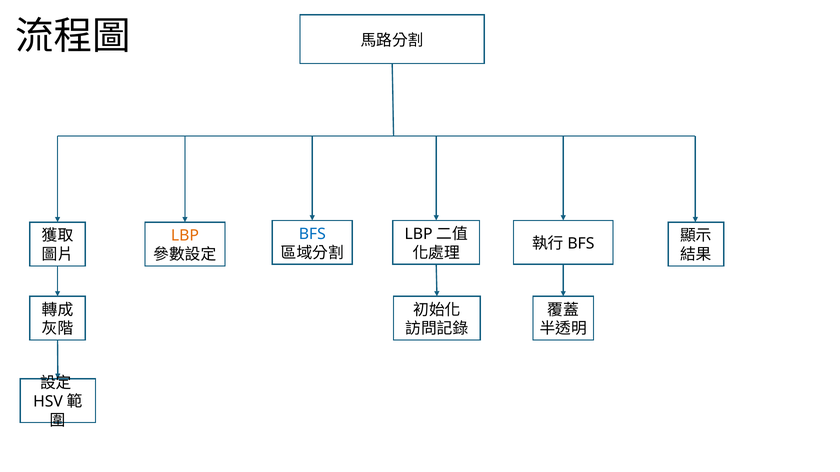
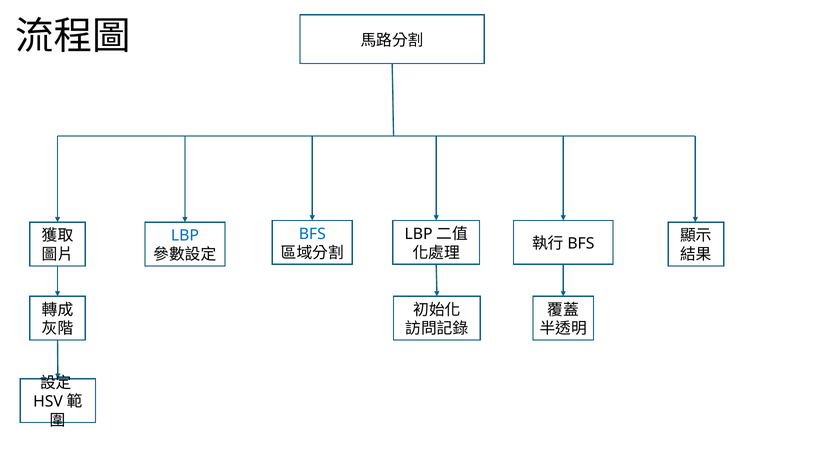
LBP colour: orange -> blue (185, 236)
